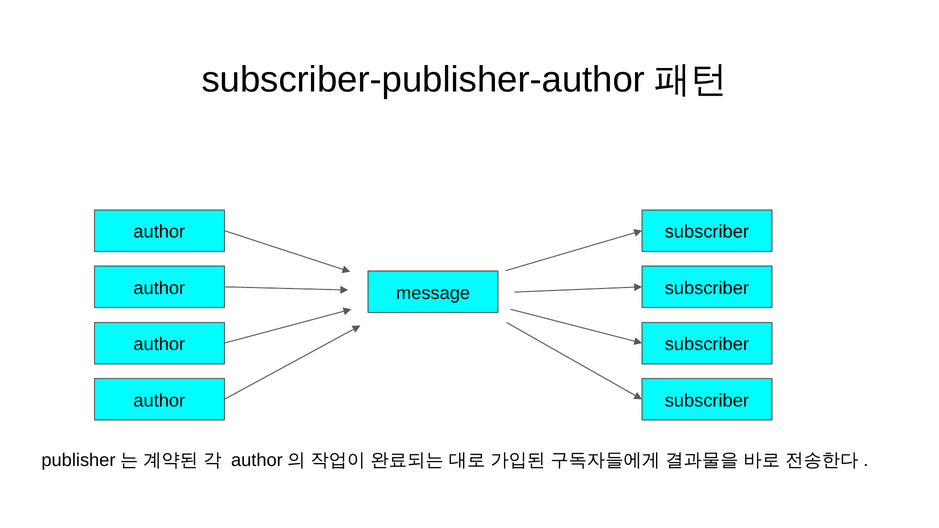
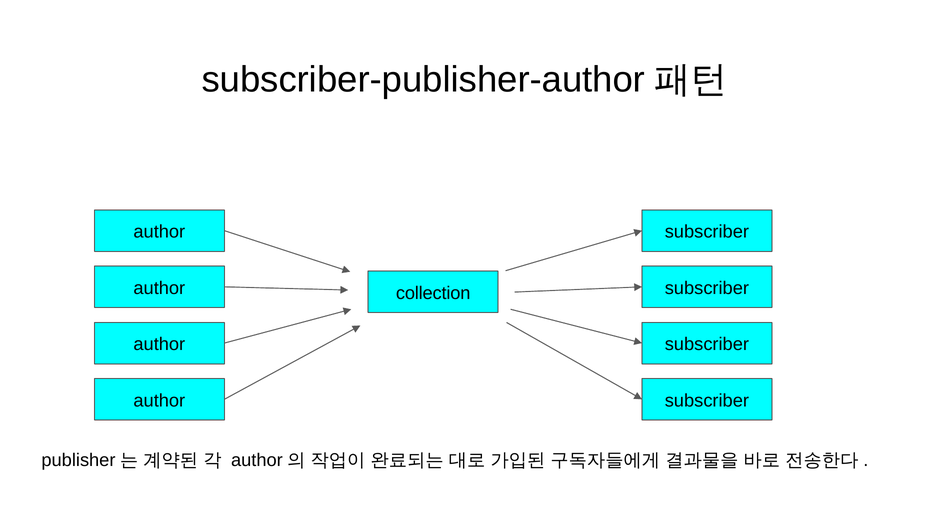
message: message -> collection (433, 293)
